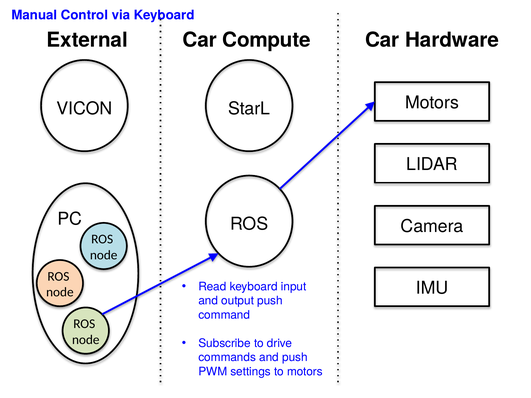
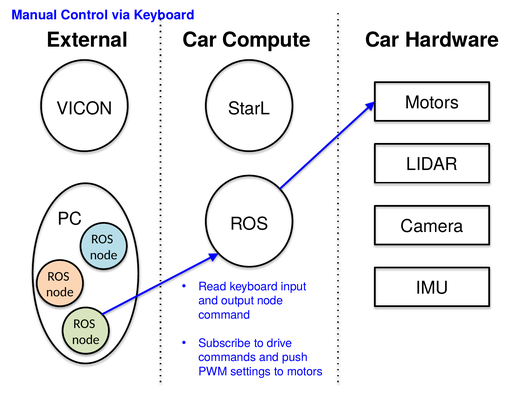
output push: push -> node (270, 301)
